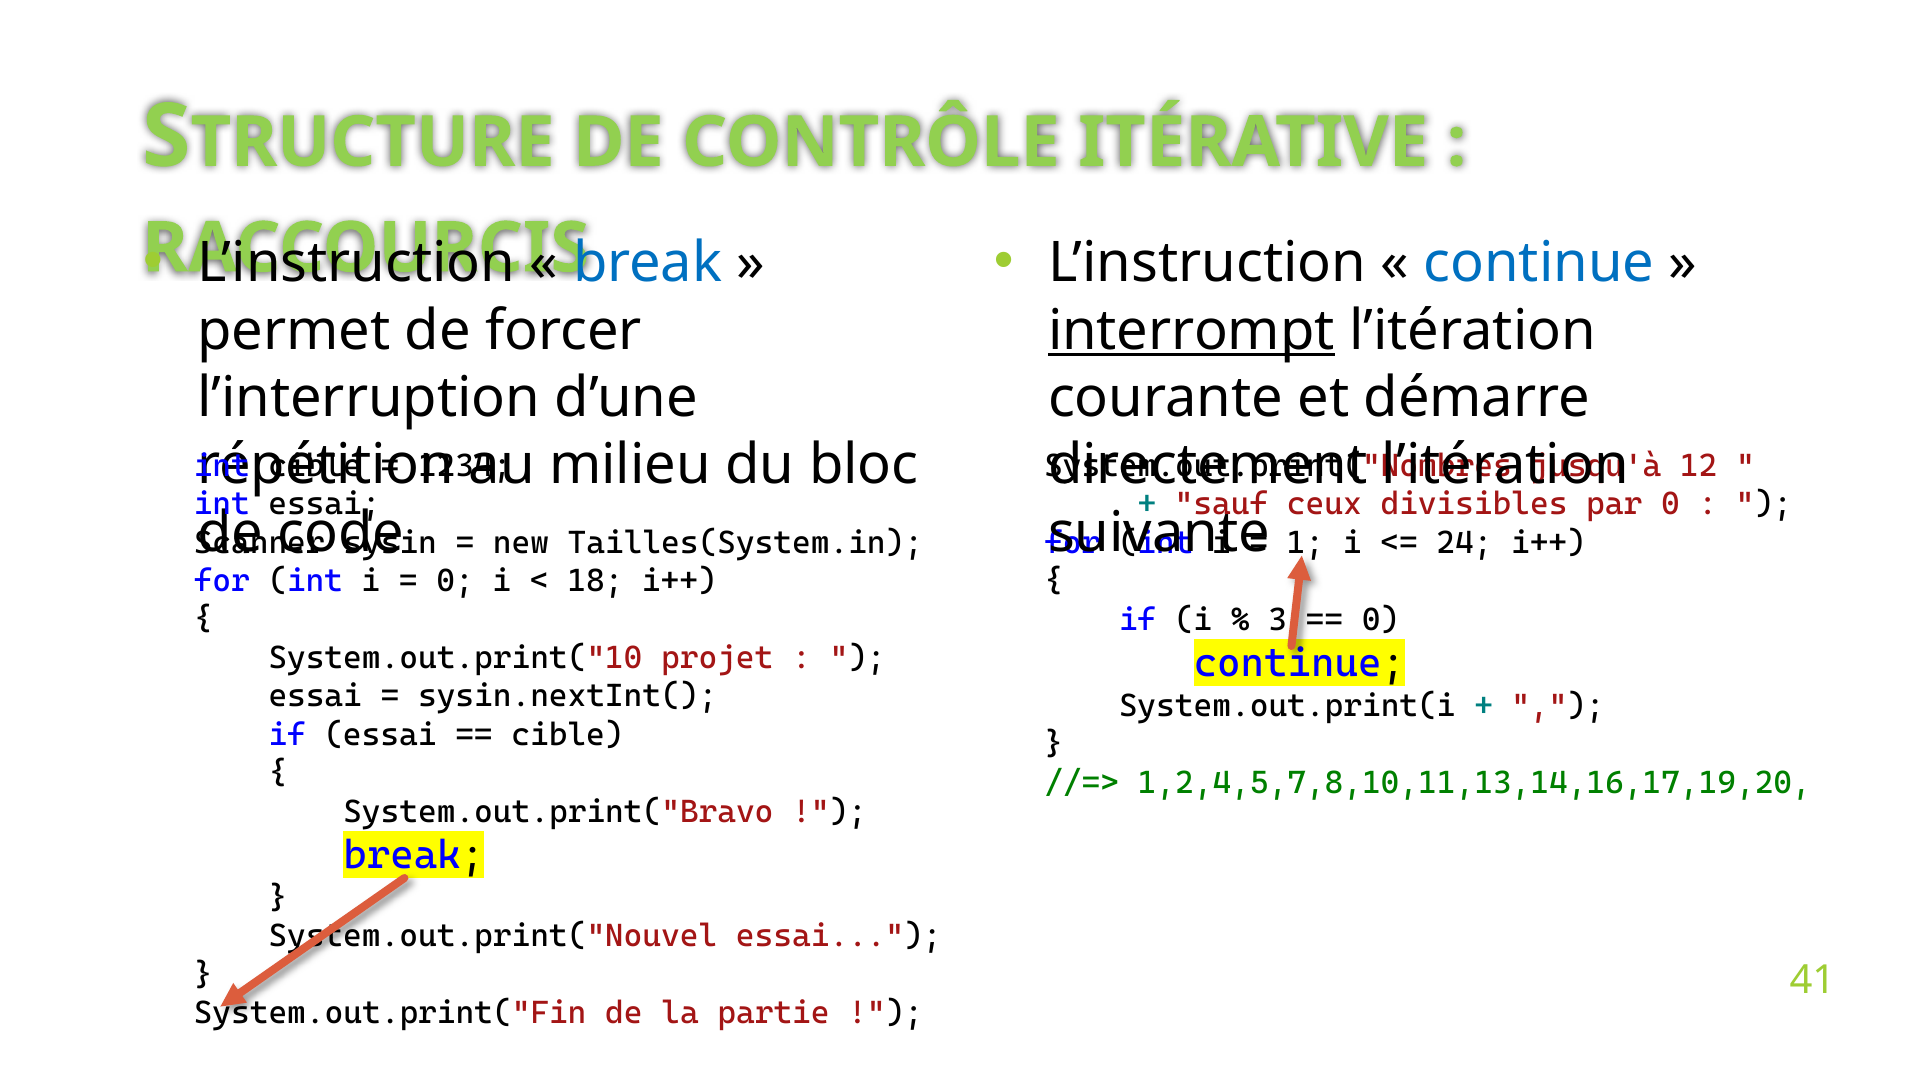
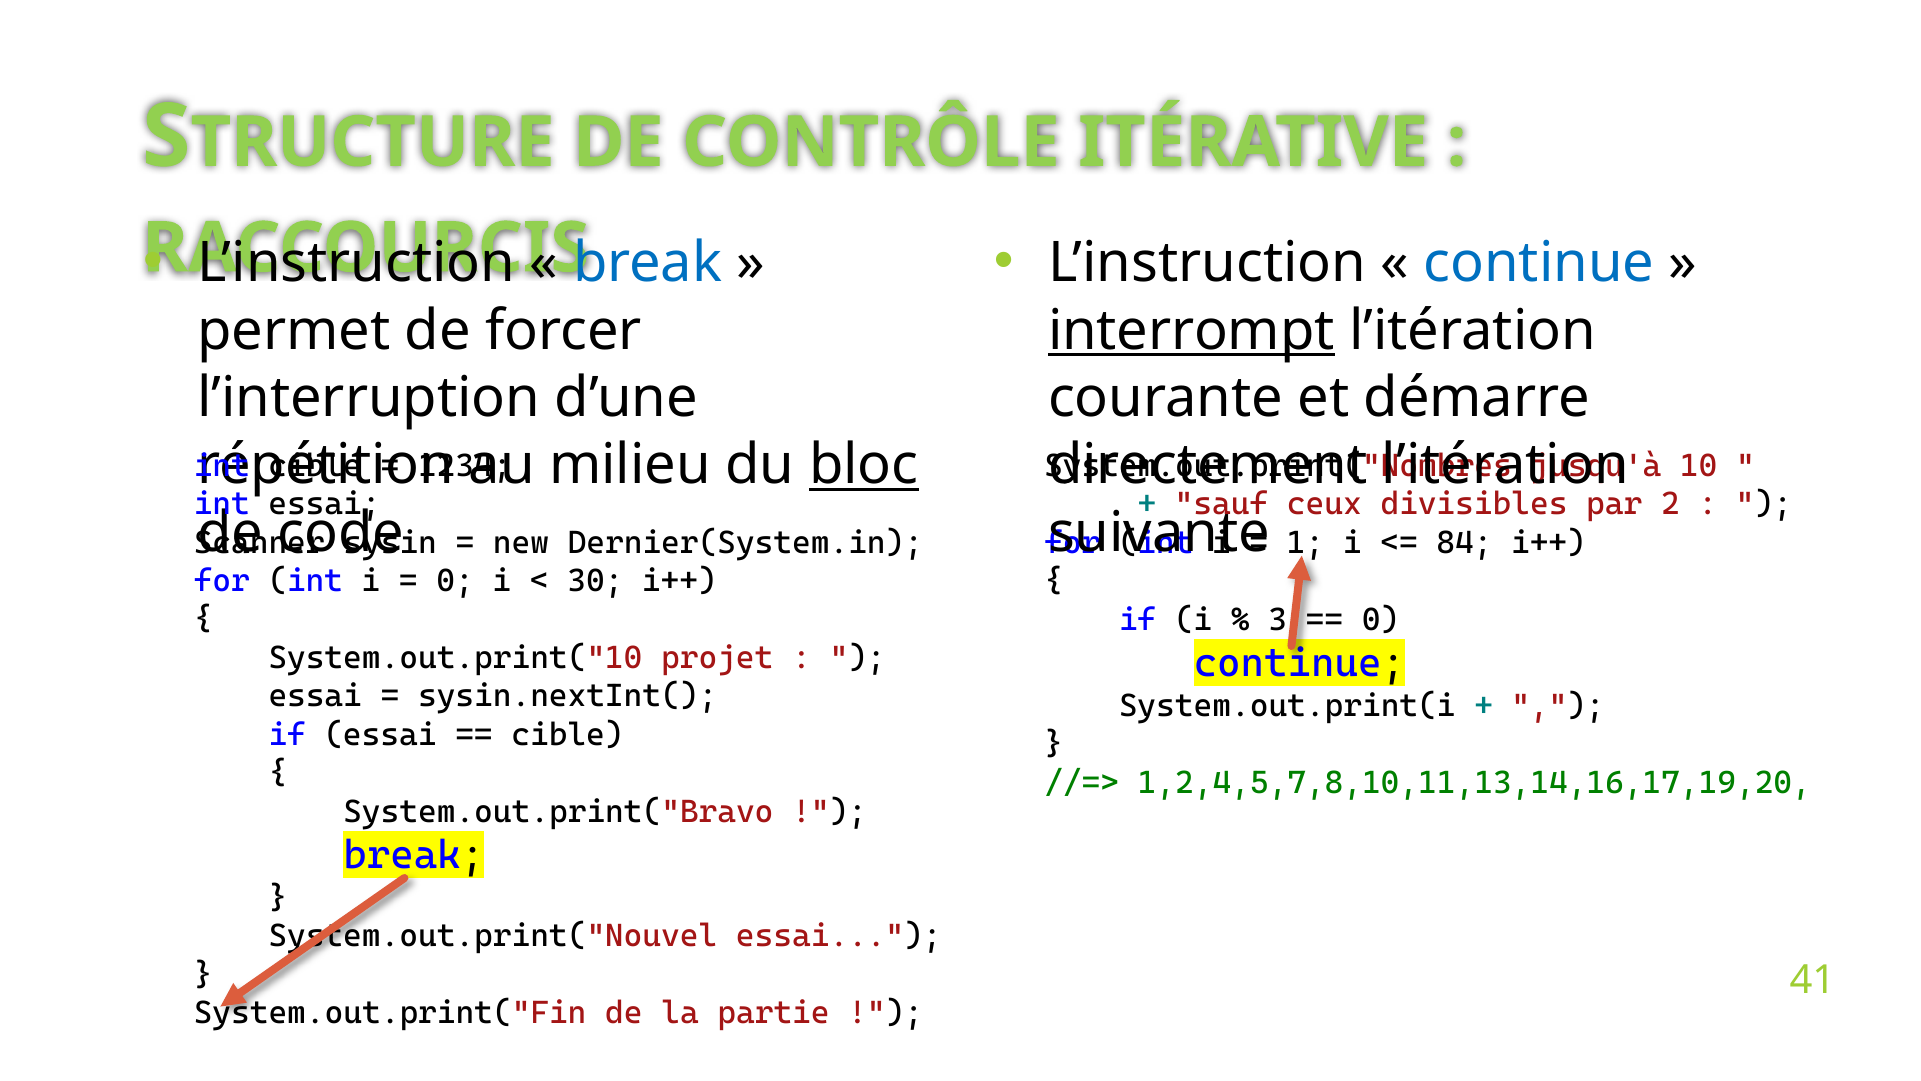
bloc underline: none -> present (864, 465)
12: 12 -> 10 (1699, 466)
0: 0 -> 2 (1670, 504)
Tailles(System.in: Tailles(System.in -> Dernier(System.in (745, 542)
24: 24 -> 84 (1464, 542)
18: 18 -> 30 (595, 581)
